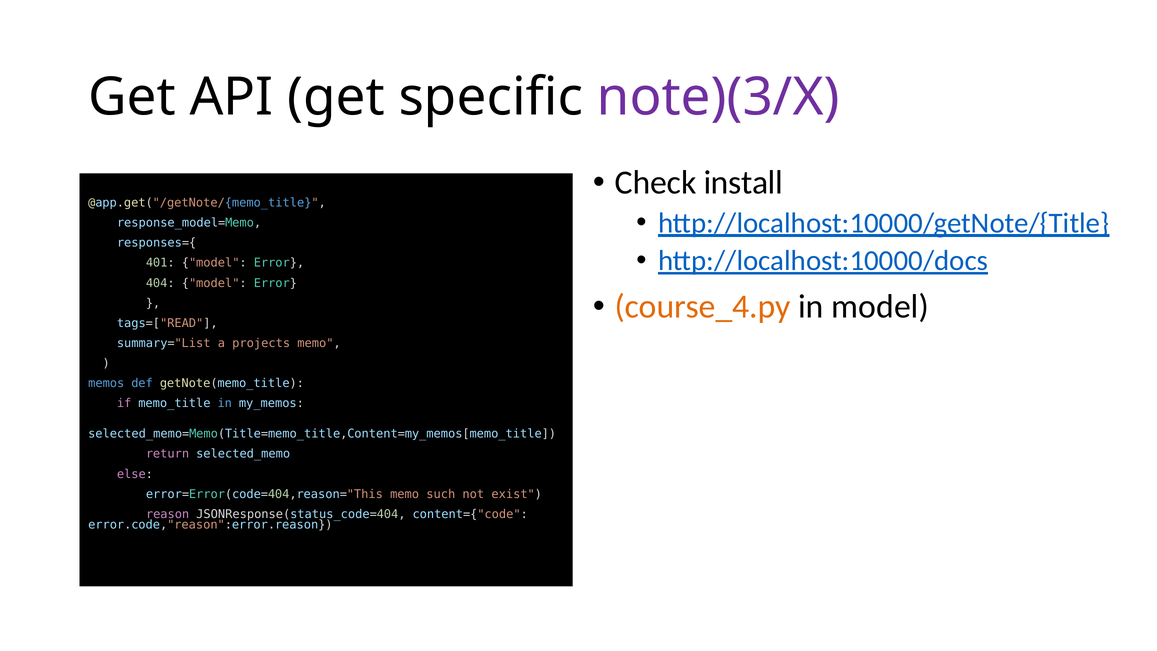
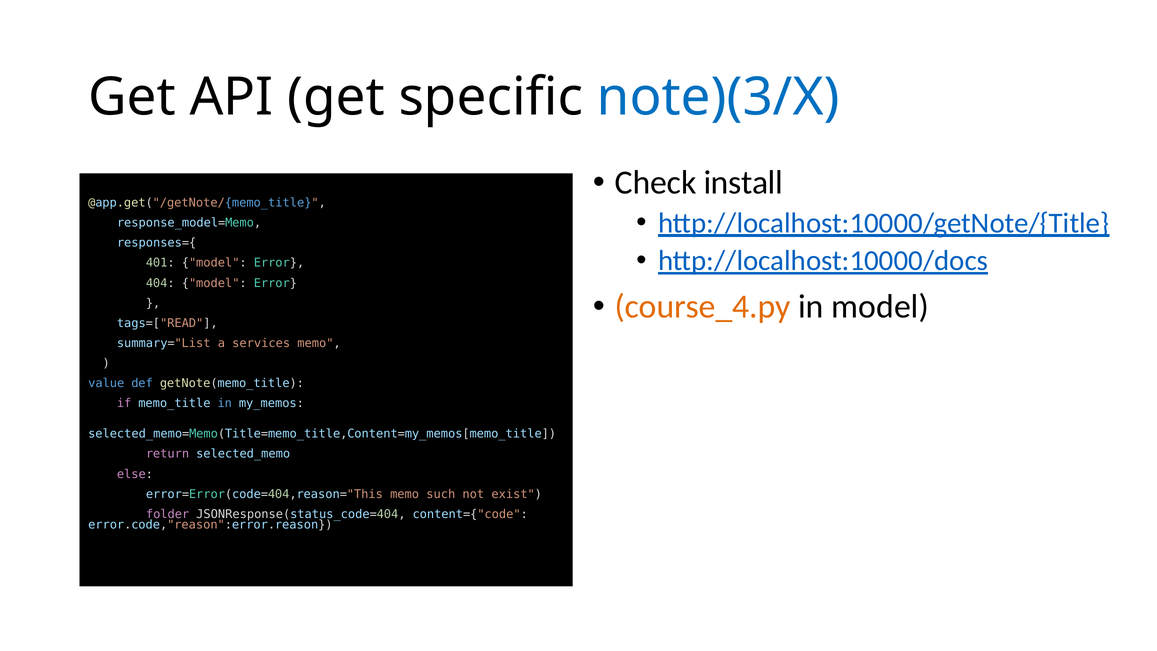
note)(3/X colour: purple -> blue (718, 97)
projects: projects -> services (261, 343)
memos: memos -> value (106, 383)
reason: reason -> folder (168, 514)
